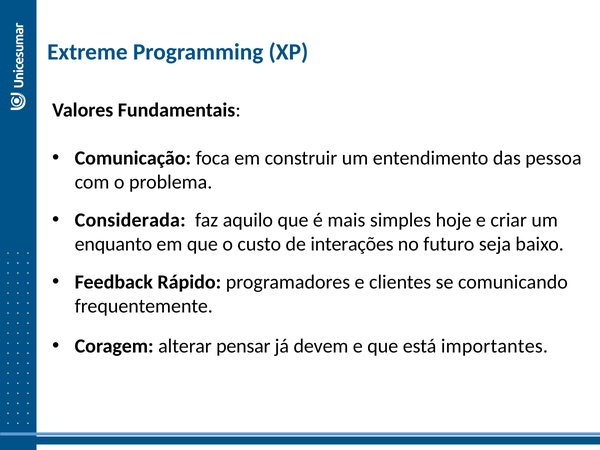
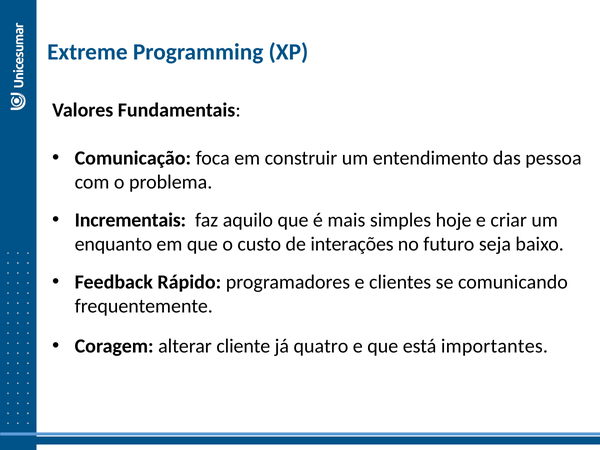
Considerada: Considerada -> Incrementais (130, 220)
pensar: pensar -> cliente (243, 346)
devem: devem -> quatro (321, 346)
